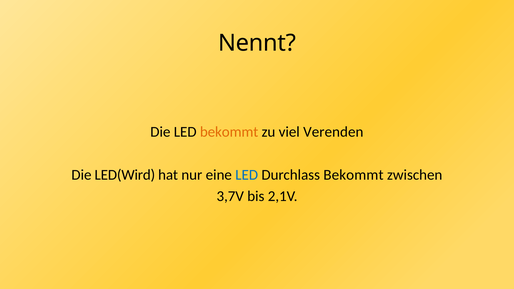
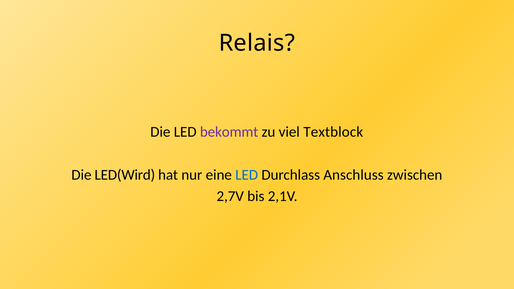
Nennt: Nennt -> Relais (257, 43)
bekommt colour: orange -> purple (229, 132)
Verenden: Verenden -> Textblock (333, 132)
Durchlass Bekommt: Bekommt -> Anschluss (353, 175)
3,7V: 3,7V -> 2,7V (230, 196)
